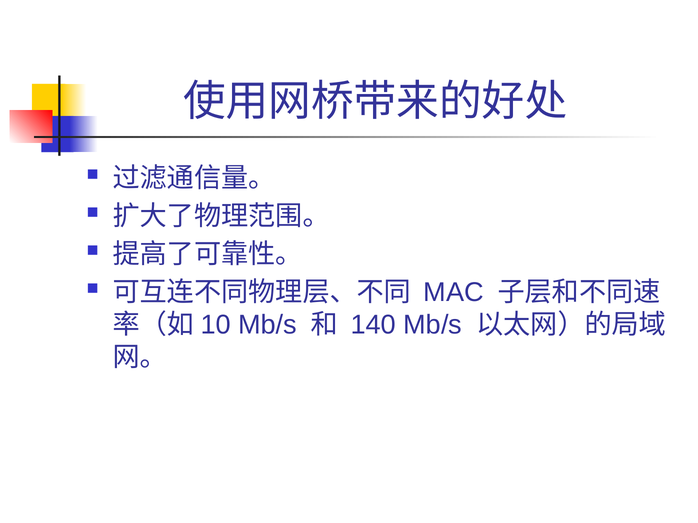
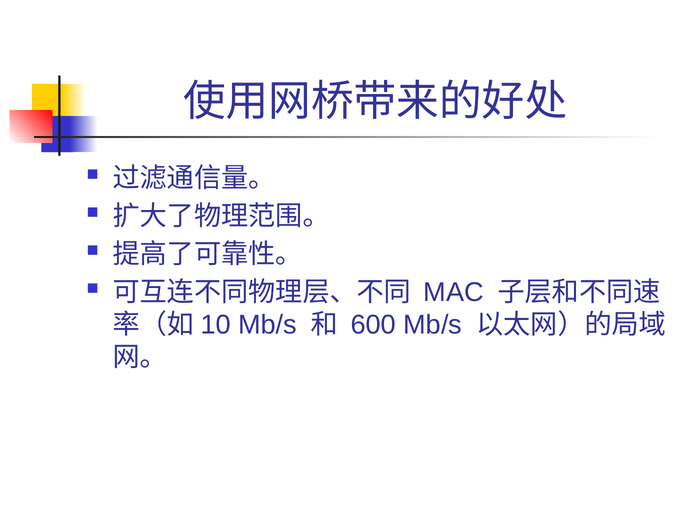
140: 140 -> 600 (373, 325)
